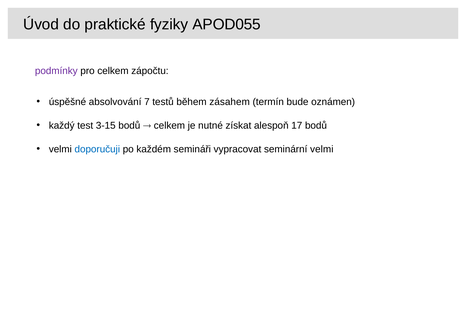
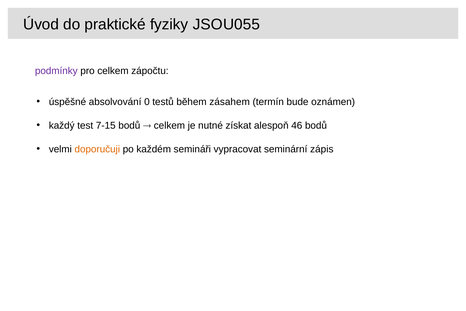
APOD055: APOD055 -> JSOU055 (226, 24)
7: 7 -> 0 (147, 102)
3-15: 3-15 -> 7-15 (106, 125)
17: 17 -> 46 (297, 125)
doporučuji colour: blue -> orange (97, 149)
seminární velmi: velmi -> zápis (322, 149)
